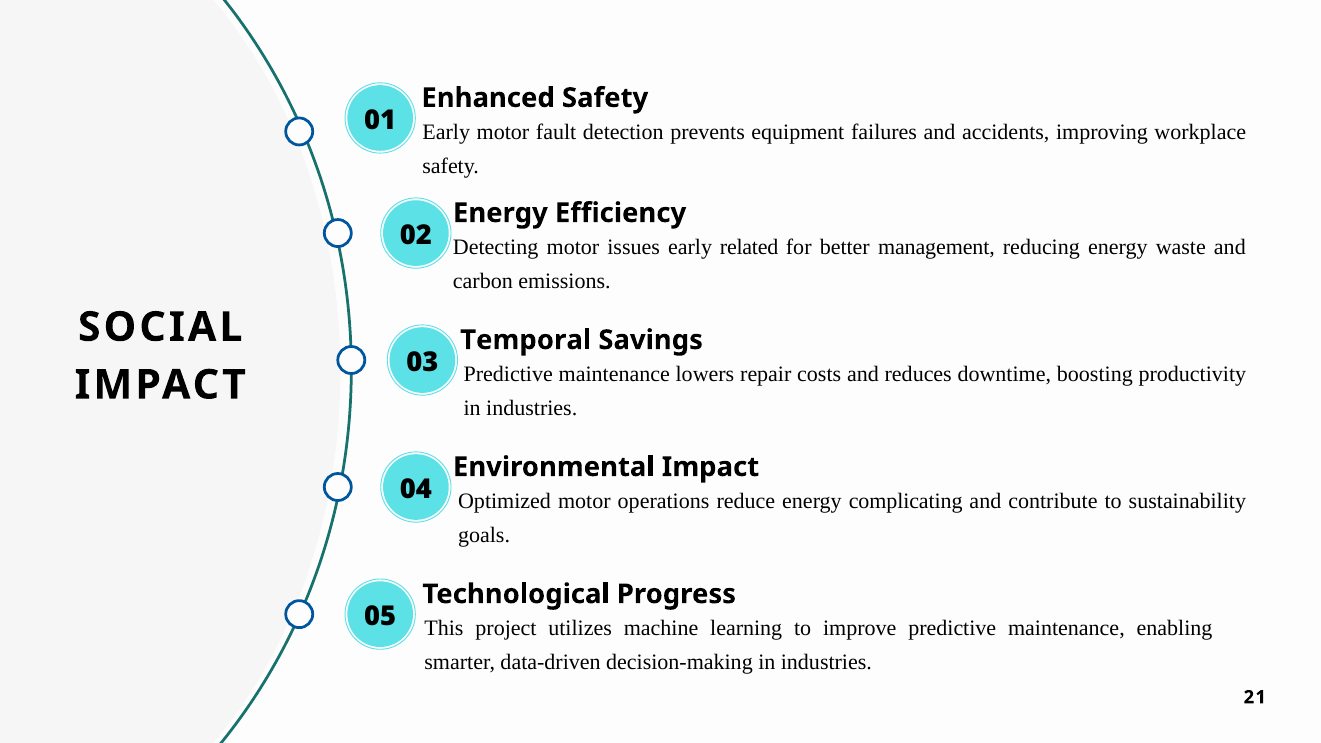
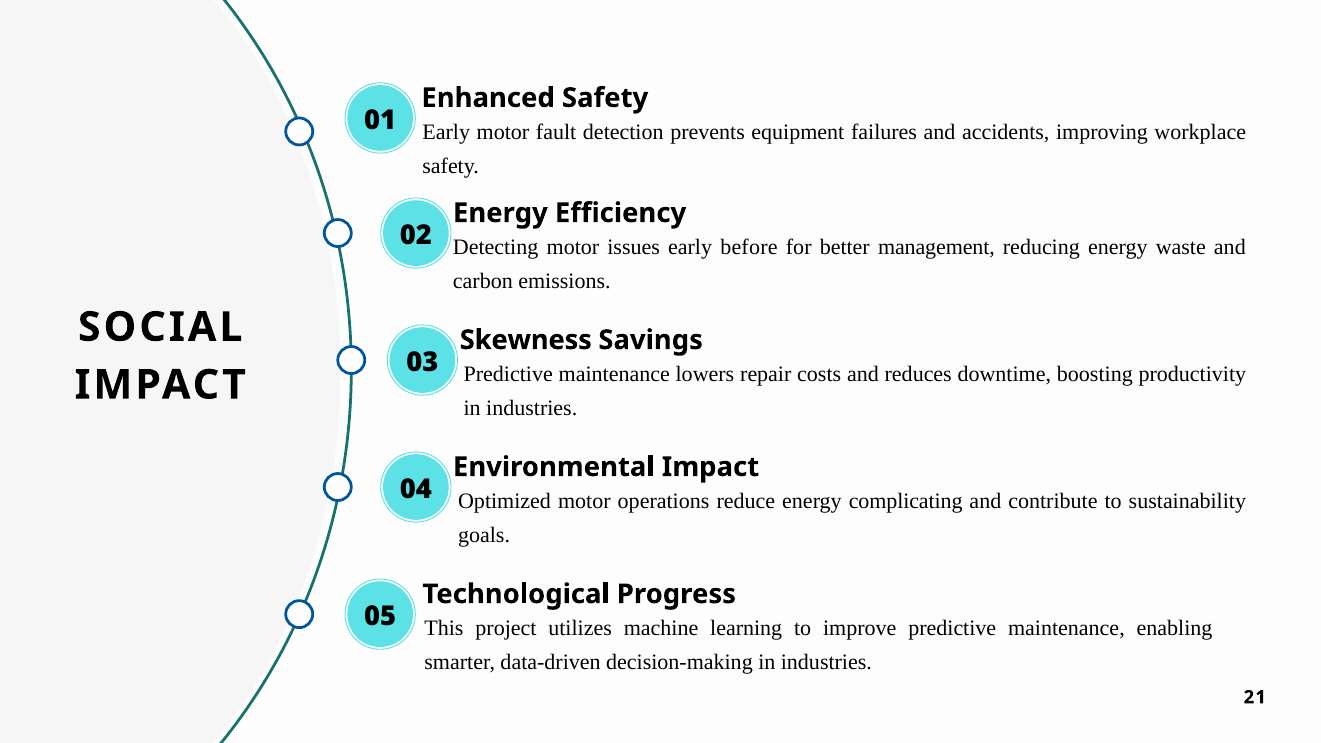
related: related -> before (749, 247)
Temporal: Temporal -> Skewness (526, 340)
